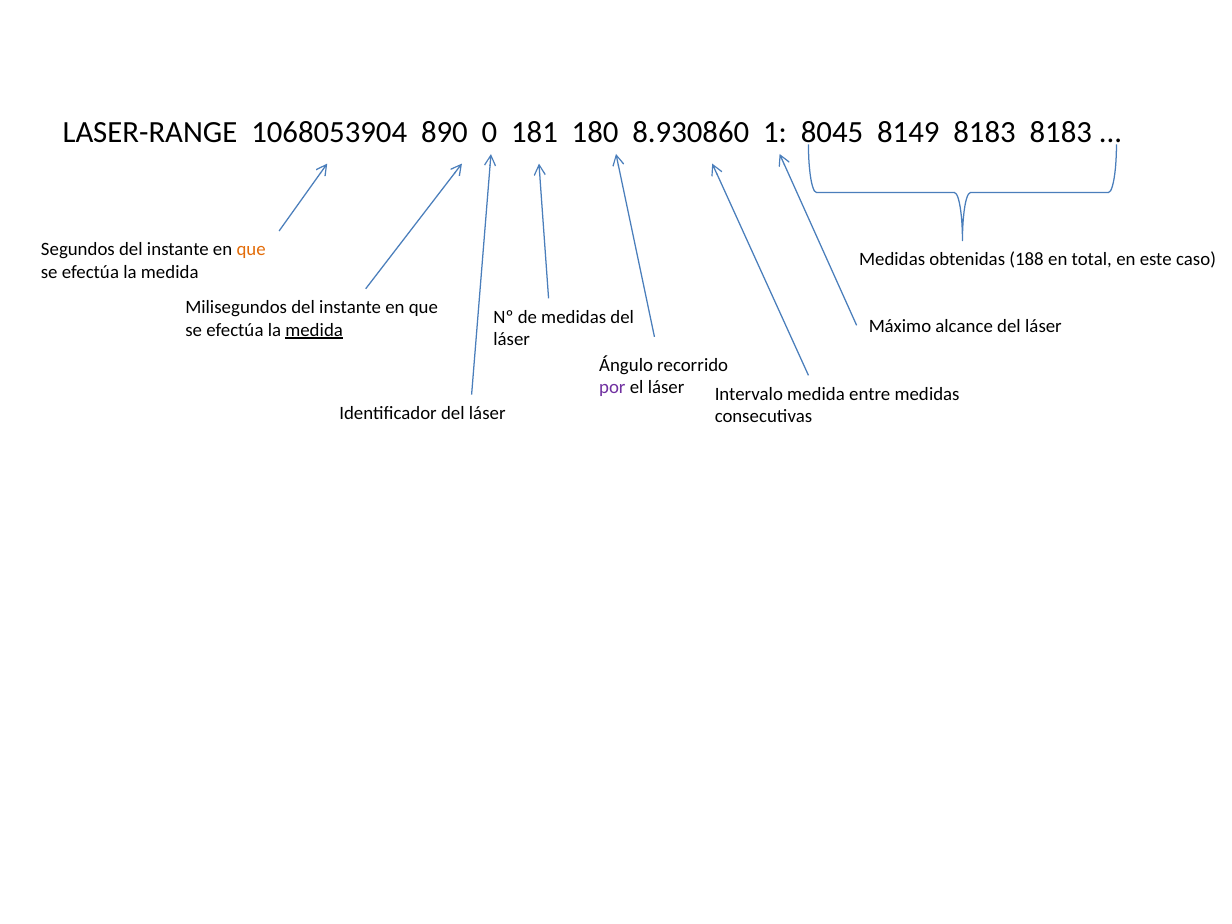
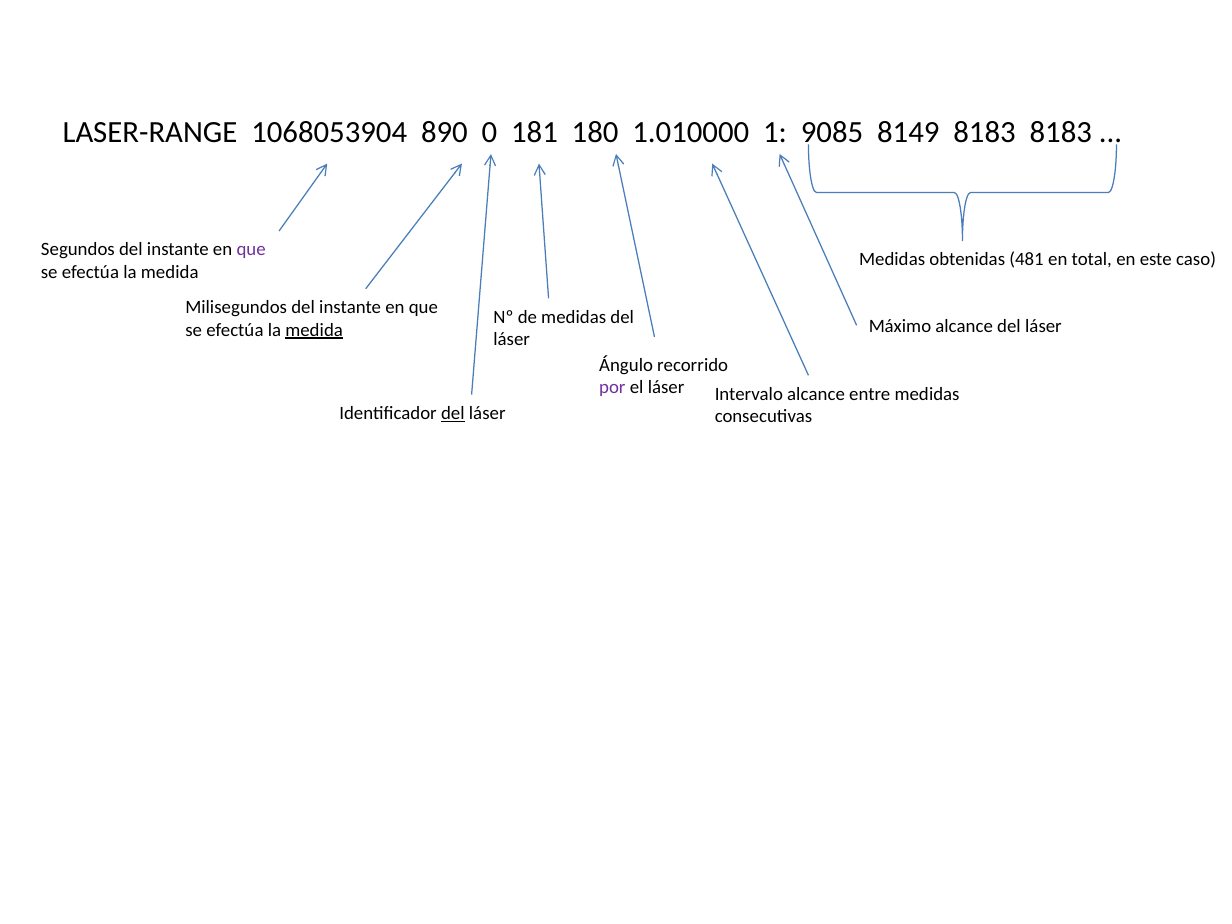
8.930860: 8.930860 -> 1.010000 (691, 133)
8045: 8045 -> 9085 (832, 133)
que colour: orange -> purple (251, 250)
188: 188 -> 481 (1027, 259)
Intervalo medida: medida -> alcance (816, 394)
del underline: none -> present (453, 413)
